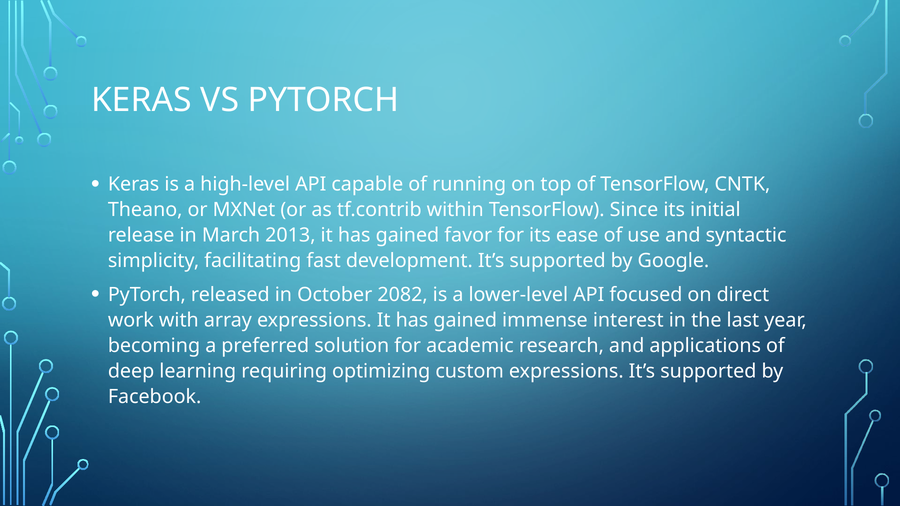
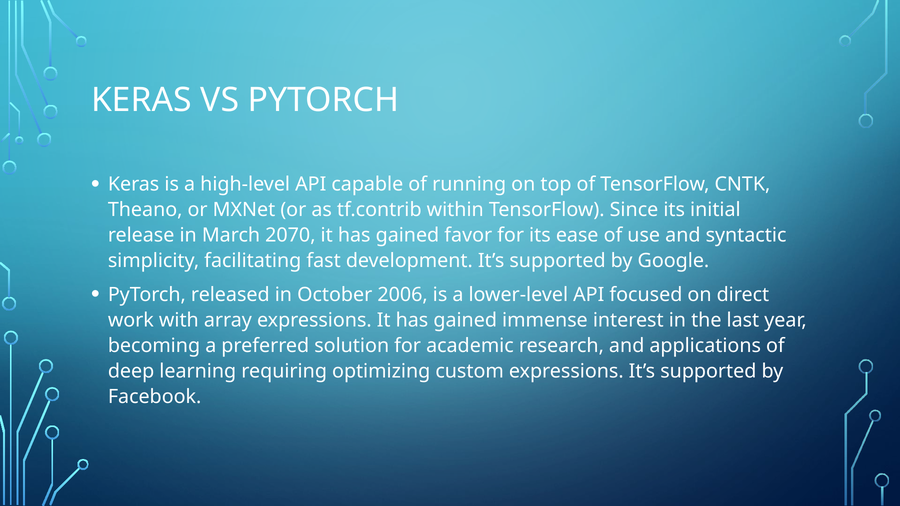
2013: 2013 -> 2070 (290, 236)
2082: 2082 -> 2006 (403, 295)
